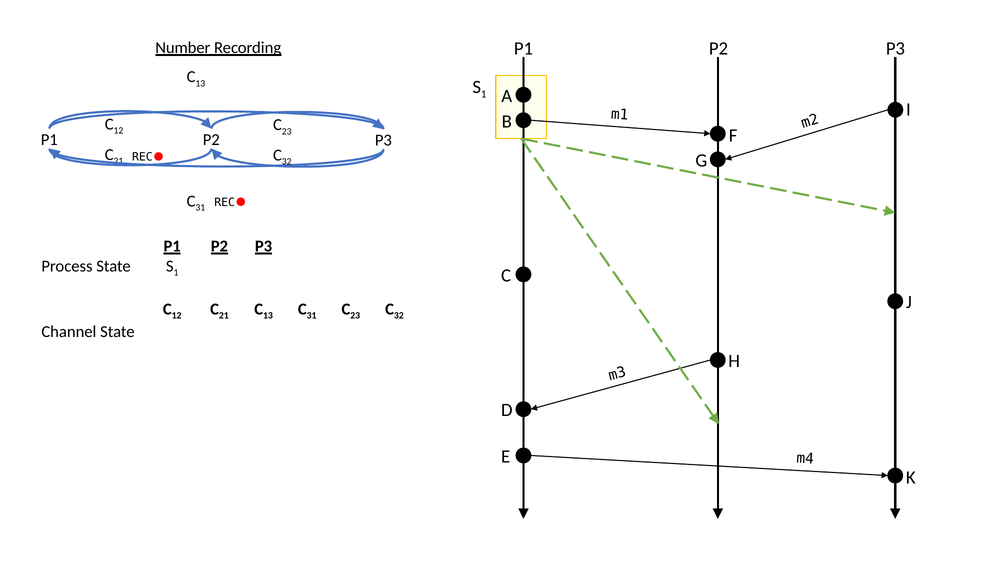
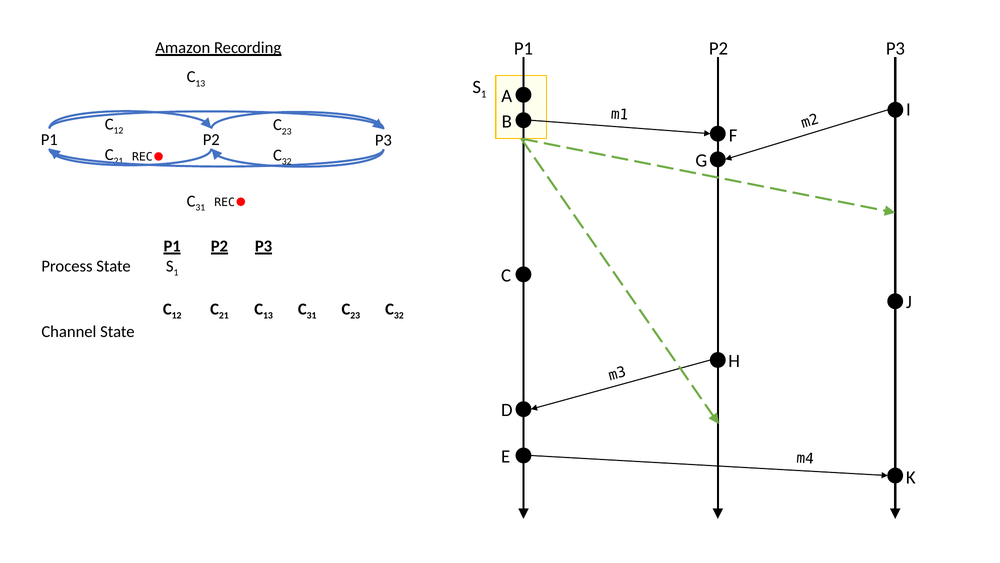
Number: Number -> Amazon (183, 48)
